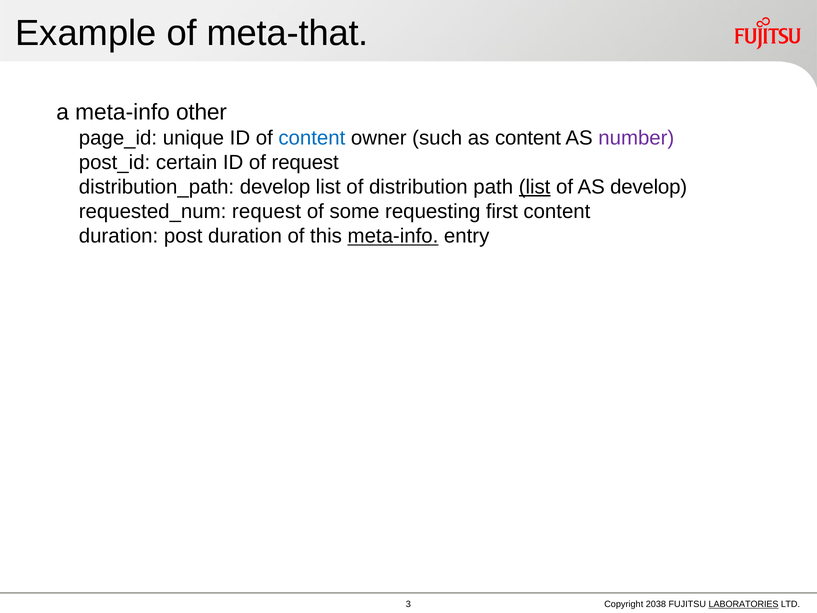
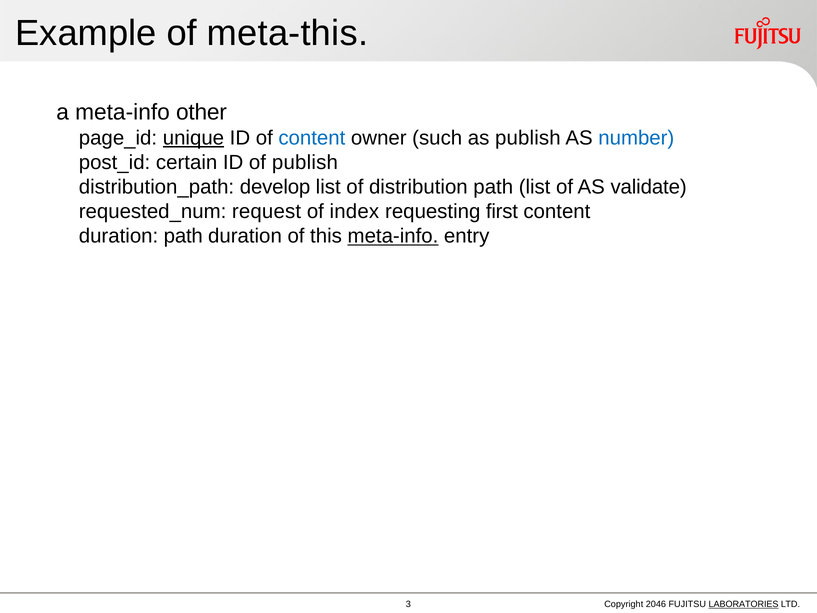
meta-that: meta-that -> meta-this (287, 33)
unique underline: none -> present (193, 138)
as content: content -> publish (528, 138)
number colour: purple -> blue (636, 138)
of request: request -> publish (305, 162)
list underline: present -> none (535, 187)
AS develop: develop -> validate (649, 187)
some: some -> index (354, 212)
duration post: post -> path (183, 236)
2038: 2038 -> 2046 (656, 604)
